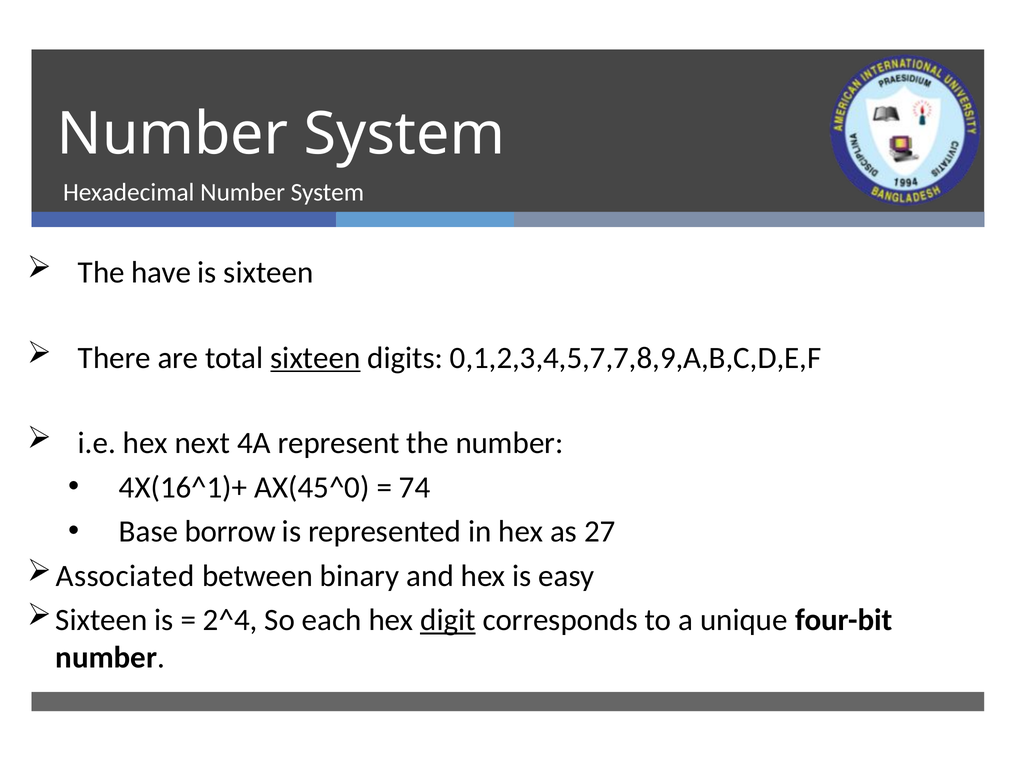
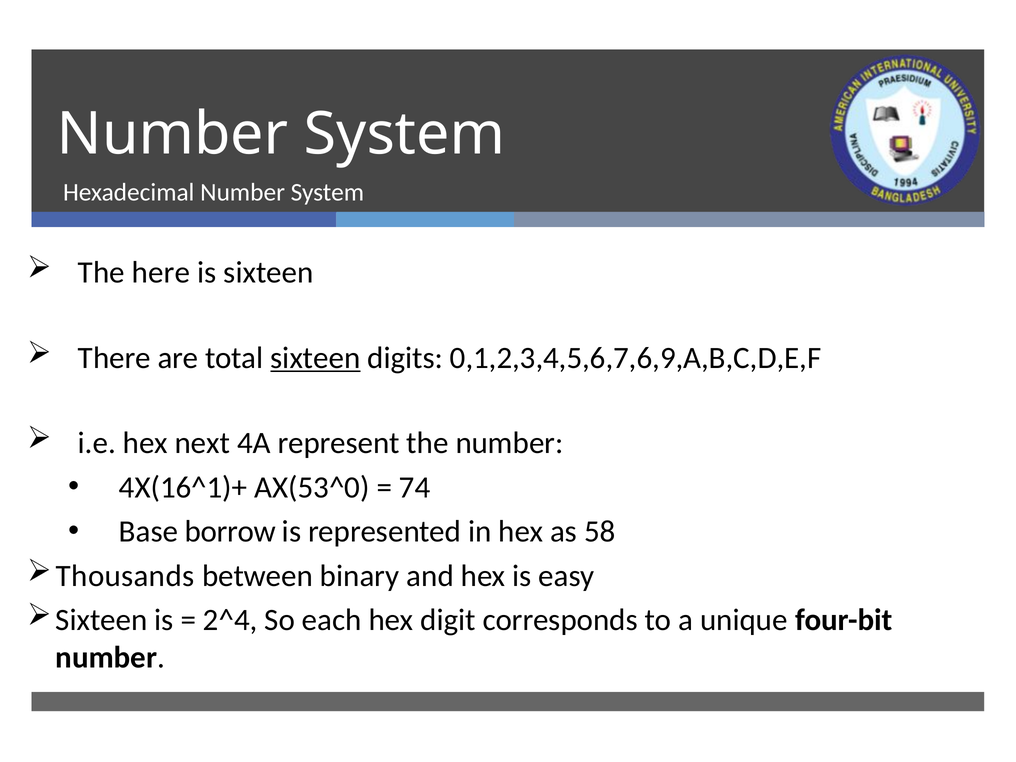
have: have -> here (161, 273)
0,1,2,3,4,5,7,7,8,9,A,B,C,D,E,F: 0,1,2,3,4,5,7,7,8,9,A,B,C,D,E,F -> 0,1,2,3,4,5,6,7,6,9,A,B,C,D,E,F (636, 358)
AX(45^0: AX(45^0 -> AX(53^0 (312, 487)
27: 27 -> 58 (600, 532)
Associated: Associated -> Thousands (125, 576)
digit underline: present -> none (448, 620)
